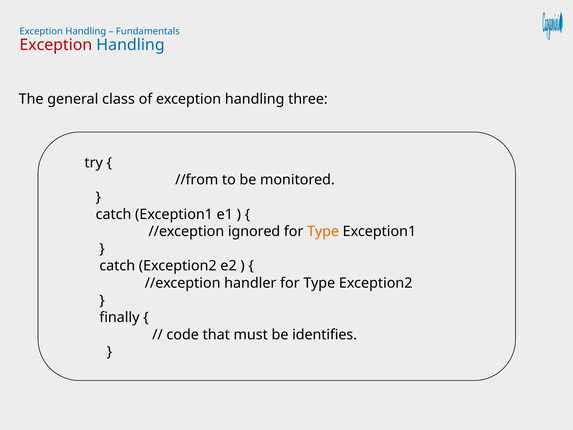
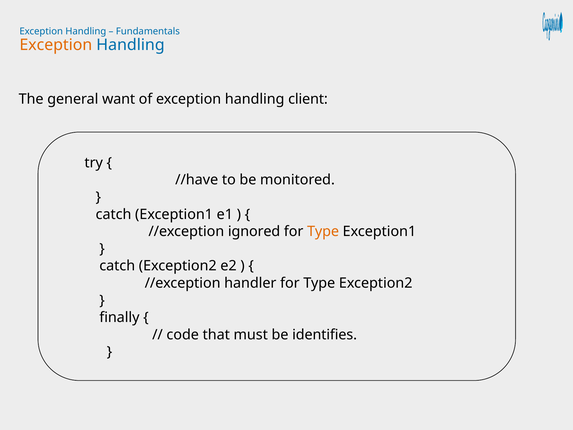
Exception colour: red -> orange (56, 45)
class: class -> want (119, 99)
three: three -> client (308, 99)
//from: //from -> //have (197, 180)
